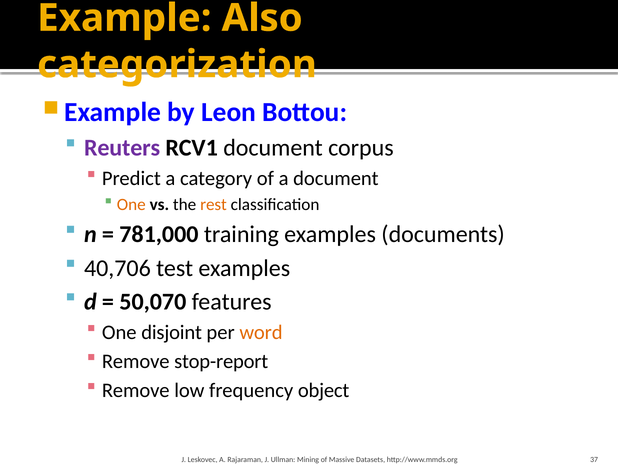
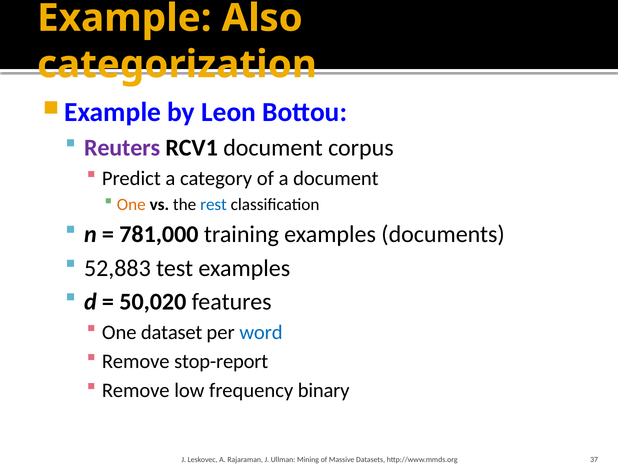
rest colour: orange -> blue (213, 204)
40,706: 40,706 -> 52,883 (117, 268)
50,070: 50,070 -> 50,020 (153, 302)
disjoint: disjoint -> dataset (172, 332)
word colour: orange -> blue (261, 332)
object: object -> binary (324, 390)
